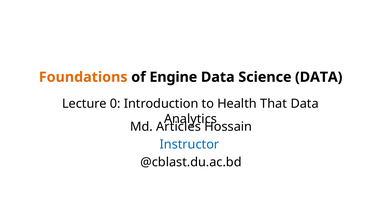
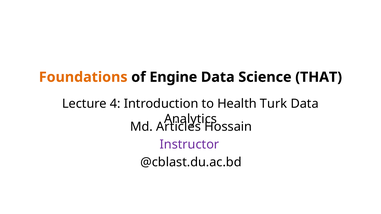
Science DATA: DATA -> THAT (319, 77)
0: 0 -> 4 (115, 104)
That: That -> Turk (274, 104)
Instructor colour: blue -> purple (189, 145)
